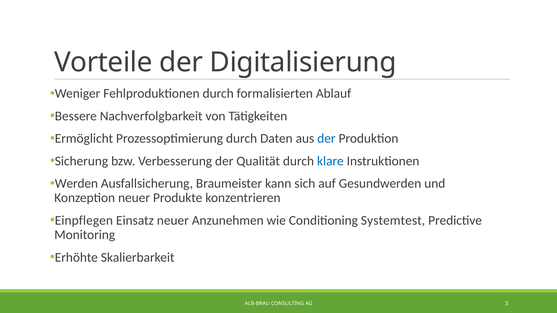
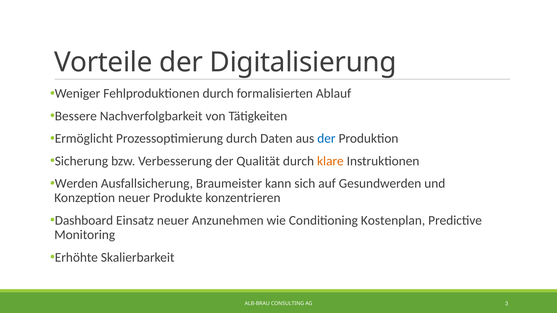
klare colour: blue -> orange (330, 161)
Einpflegen: Einpflegen -> Dashboard (84, 221)
Systemtest: Systemtest -> Kostenplan (393, 221)
